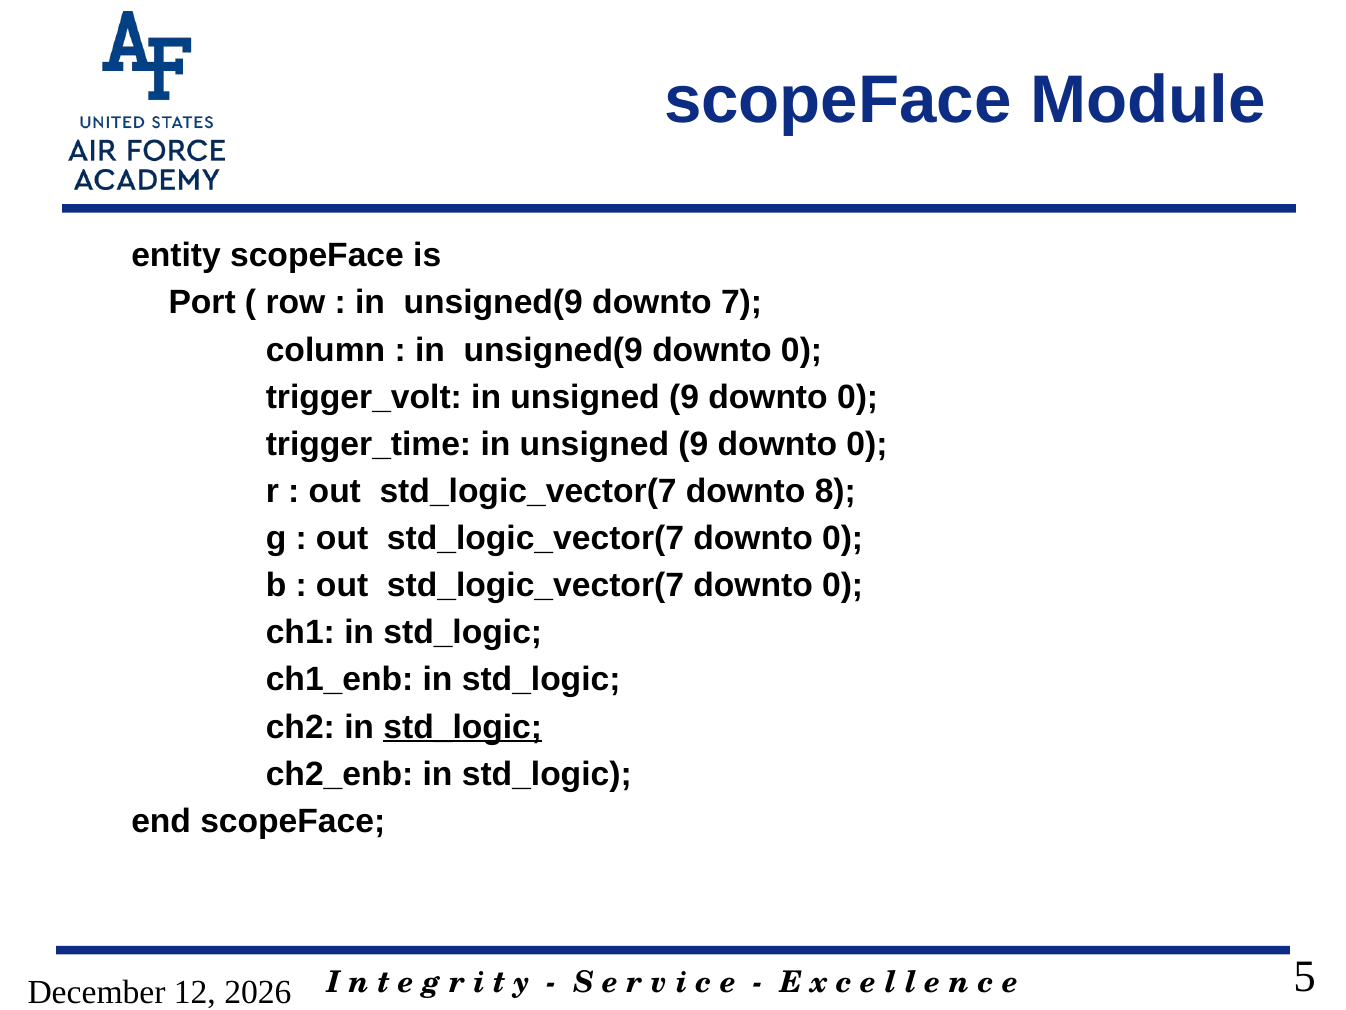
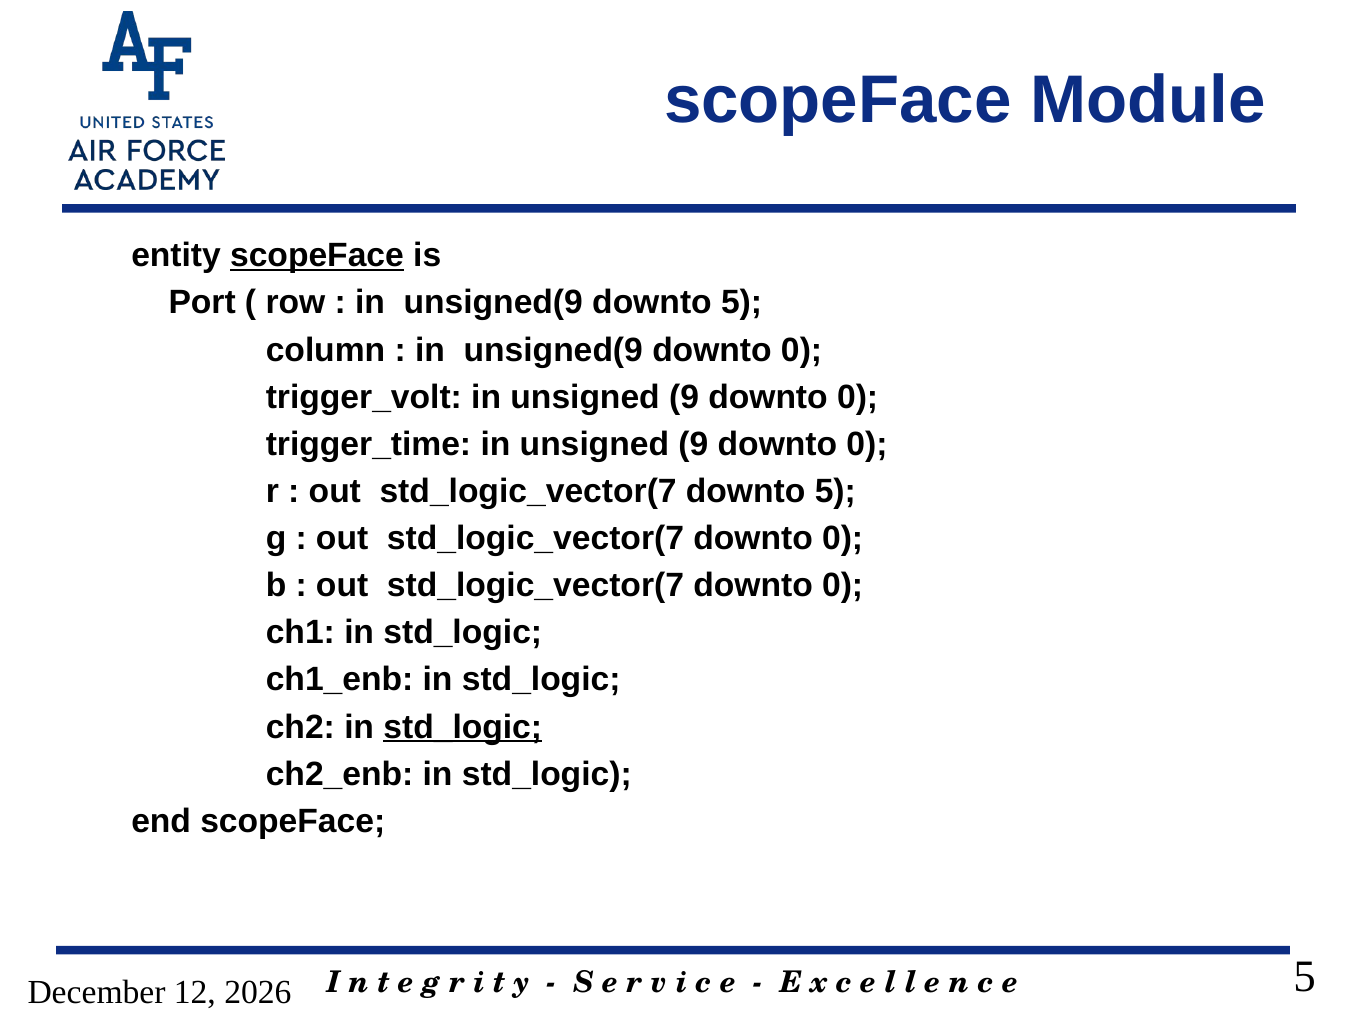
scopeFace underline: none -> present (317, 255)
unsigned(9 downto 7: 7 -> 5 (742, 303)
std_logic_vector(7 downto 8: 8 -> 5 (835, 491)
